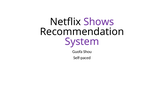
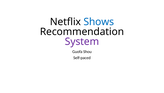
Shows colour: purple -> blue (99, 22)
